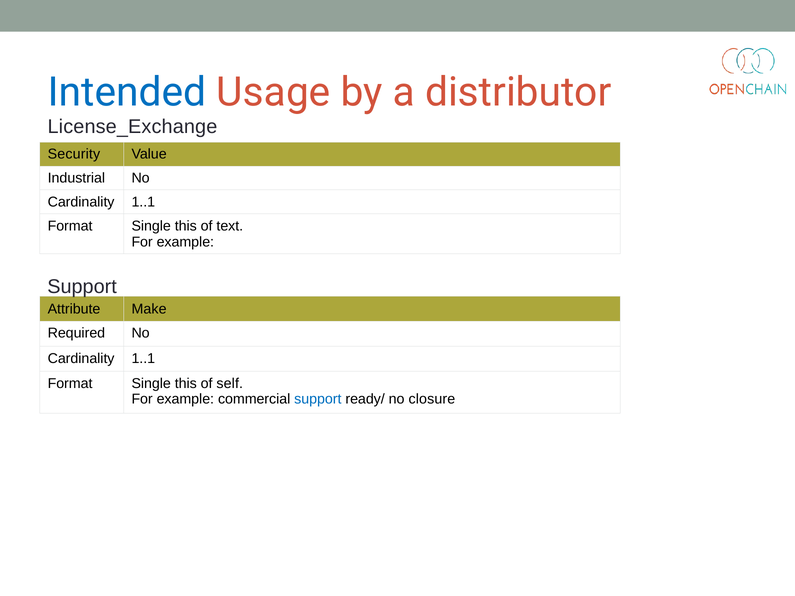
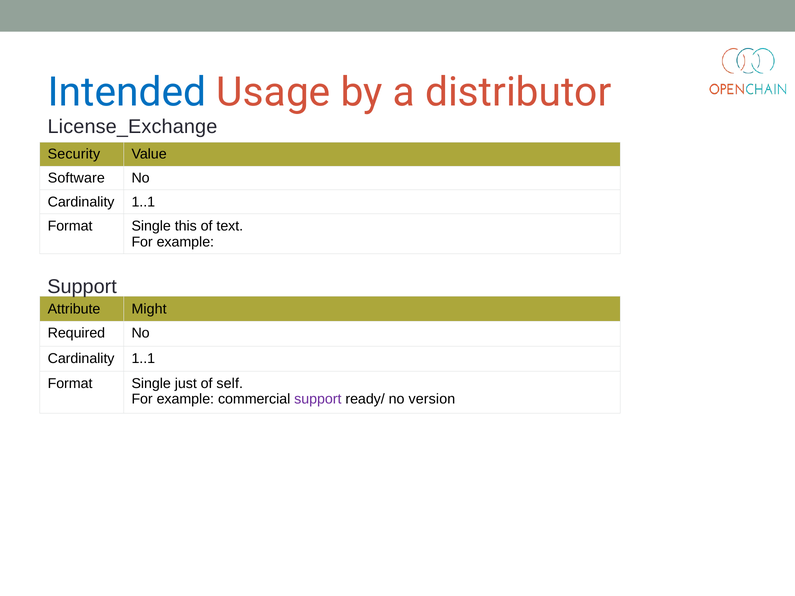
Industrial: Industrial -> Software (76, 178)
Make: Make -> Might (149, 309)
this: this -> just (186, 384)
support colour: blue -> purple (318, 399)
closure: closure -> version (432, 399)
